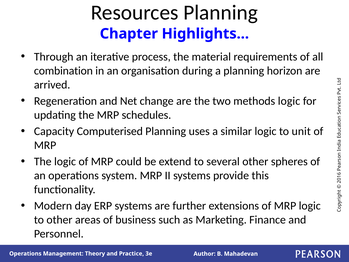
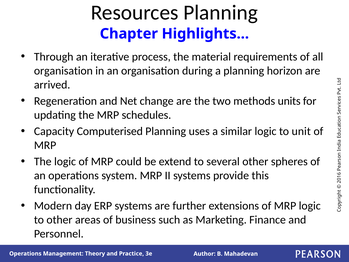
combination: combination -> organisation (63, 71)
methods logic: logic -> units (289, 101)
